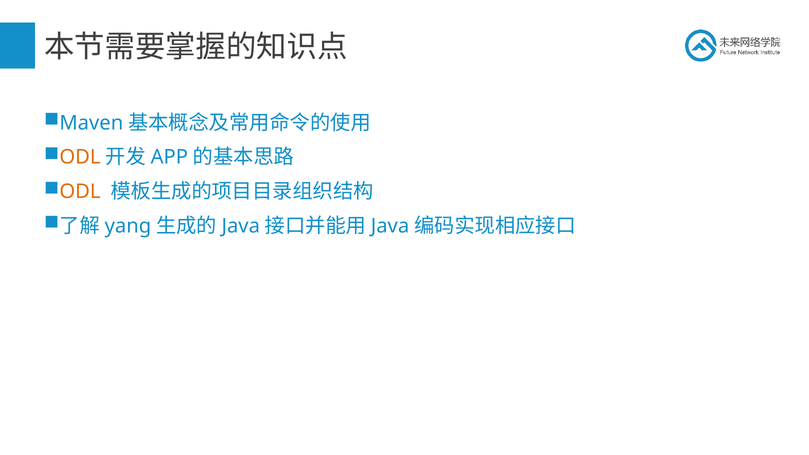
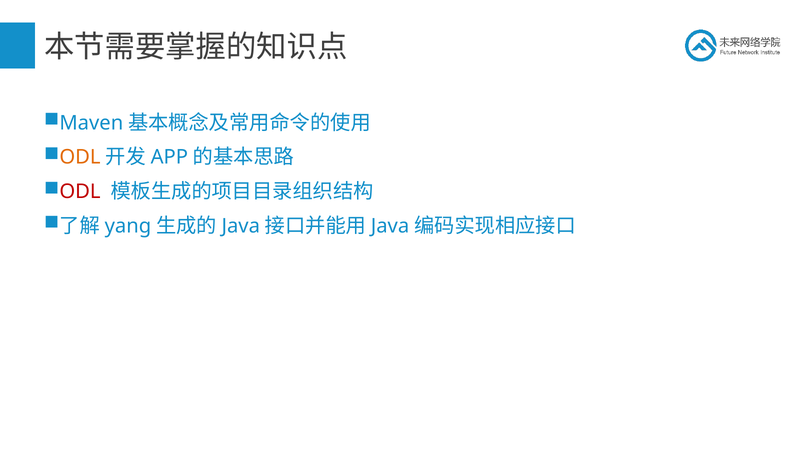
ODL colour: orange -> red (80, 192)
